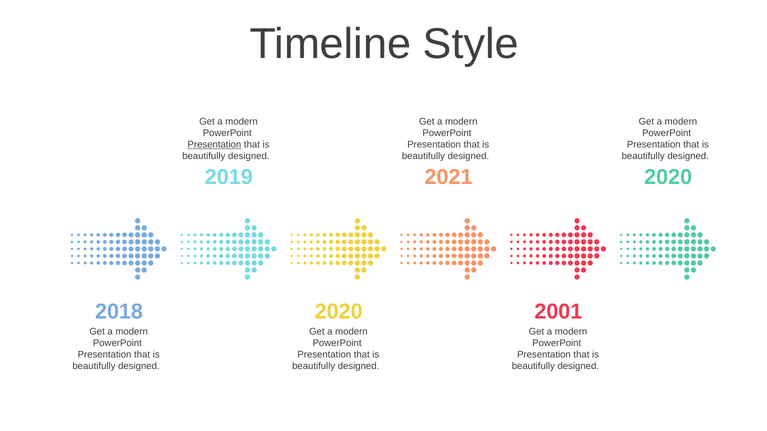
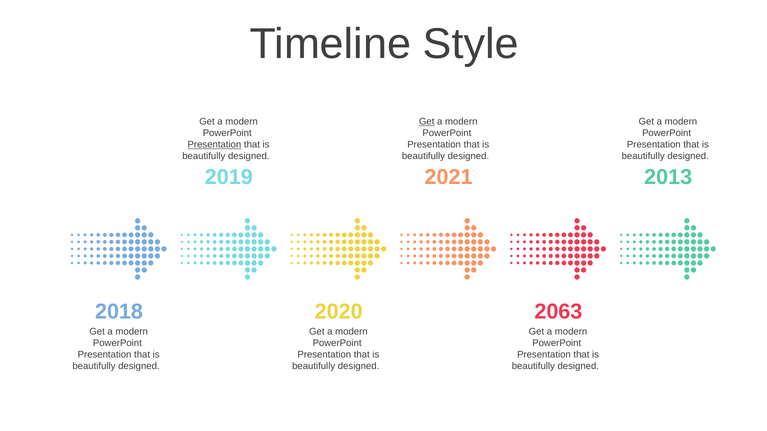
Get underline: none -> present (427, 122)
2020: 2020 -> 2013 (668, 178)
2001: 2001 -> 2063 (558, 312)
